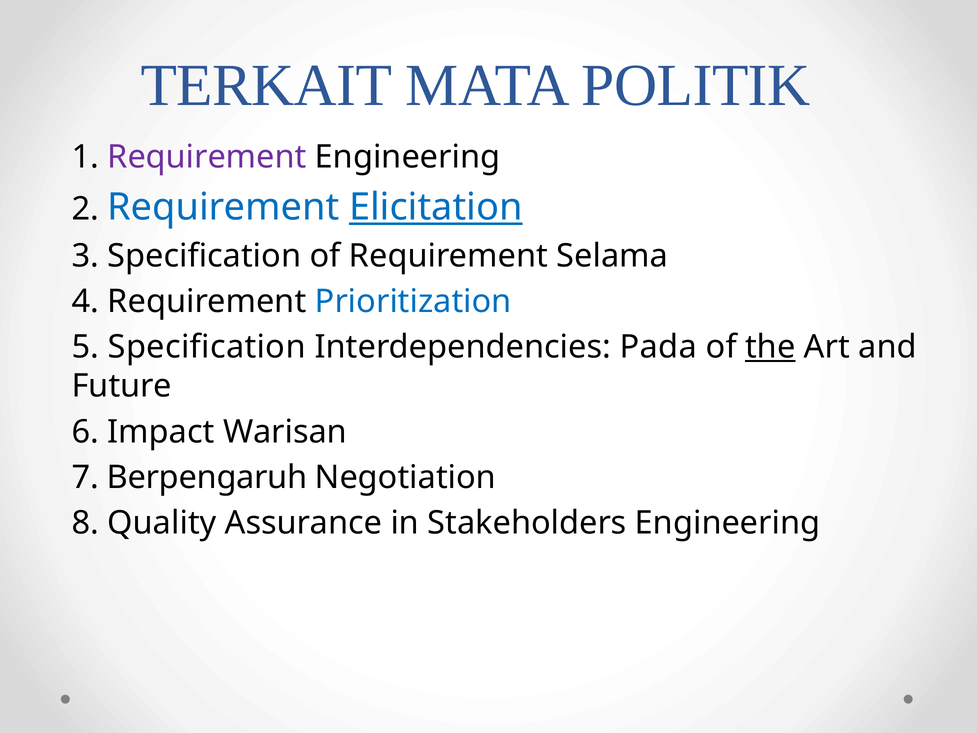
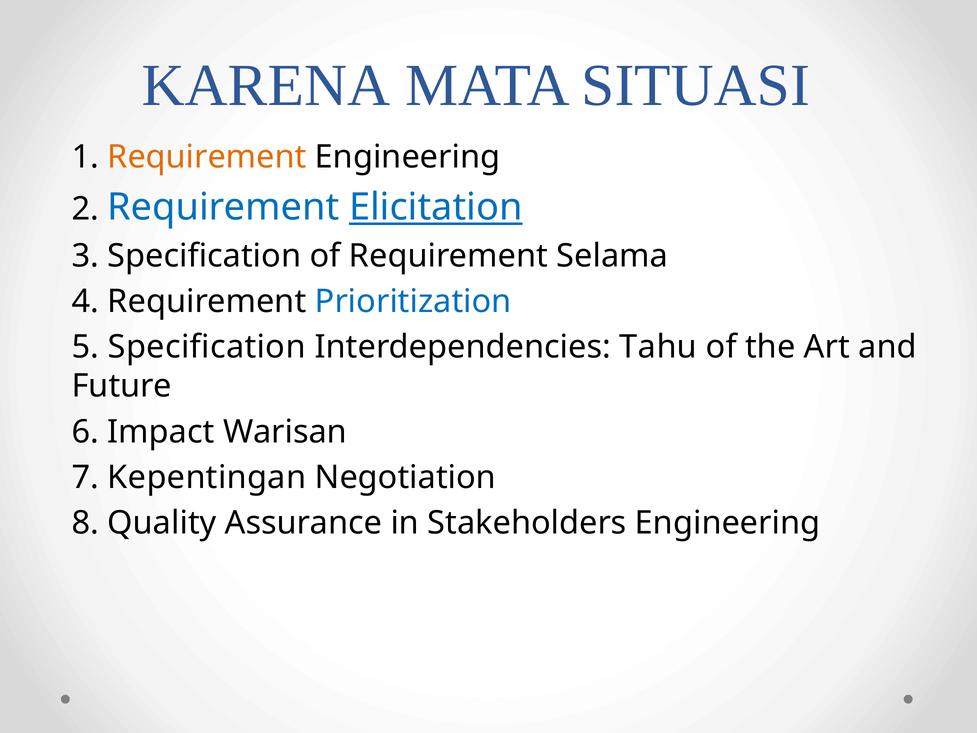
TERKAIT: TERKAIT -> KARENA (266, 86)
POLITIK: POLITIK -> SITUASI (696, 86)
Requirement colour: purple -> orange (207, 157)
Pada: Pada -> Tahu (658, 347)
the underline: present -> none (770, 347)
Berpengaruh: Berpengaruh -> Kepentingan (207, 477)
